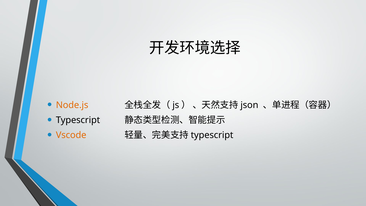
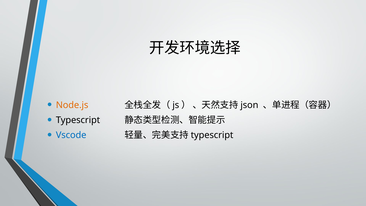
Vscode colour: orange -> blue (71, 135)
